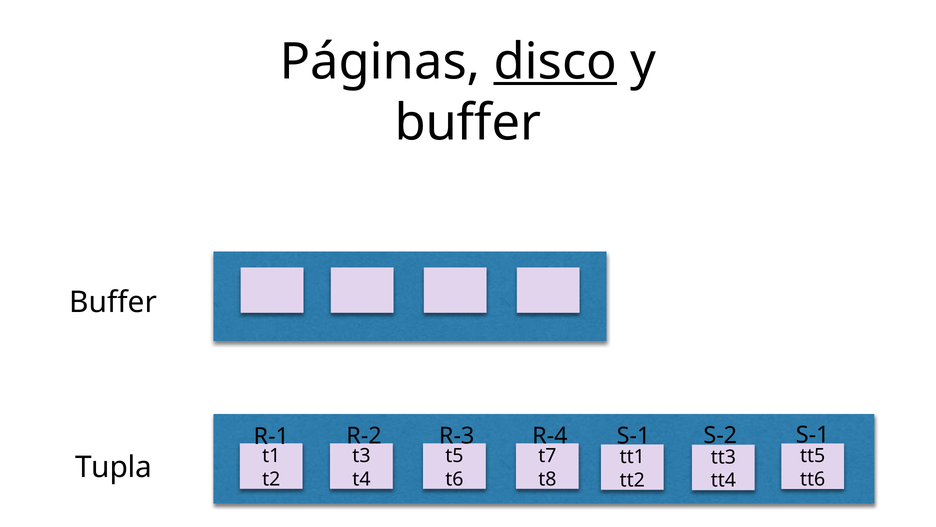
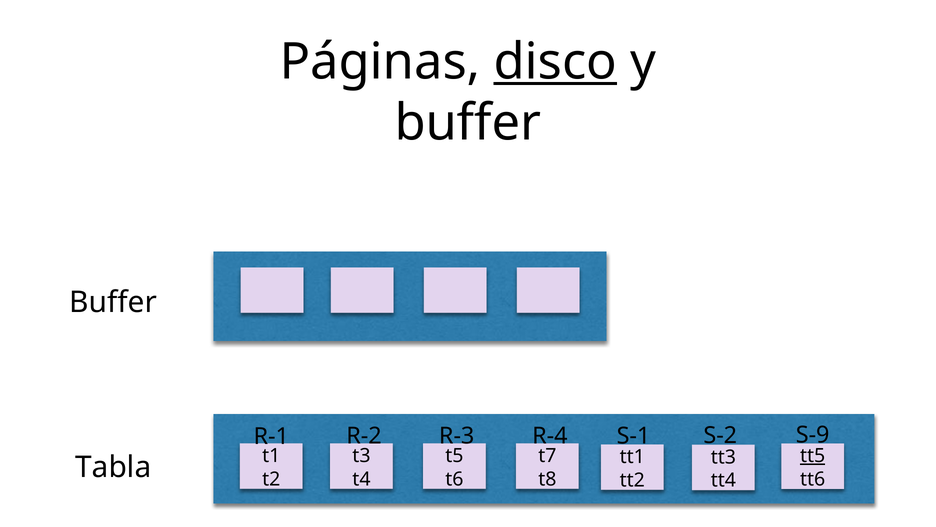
S-1: S-1 -> S-9 (813, 435)
tt5 underline: none -> present (813, 455)
Tupla: Tupla -> Tabla (113, 467)
